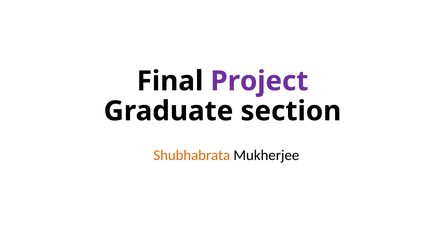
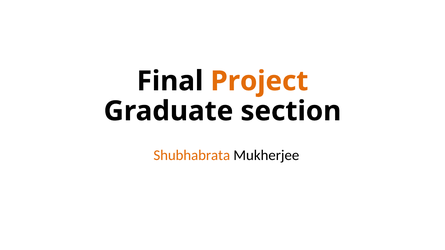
Project colour: purple -> orange (259, 81)
